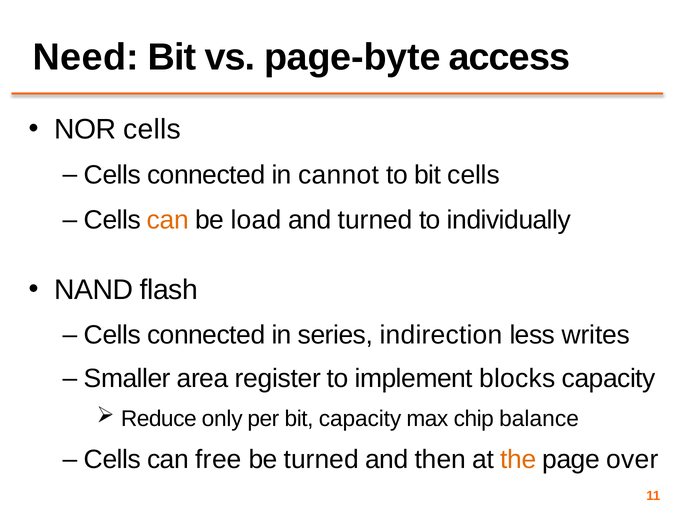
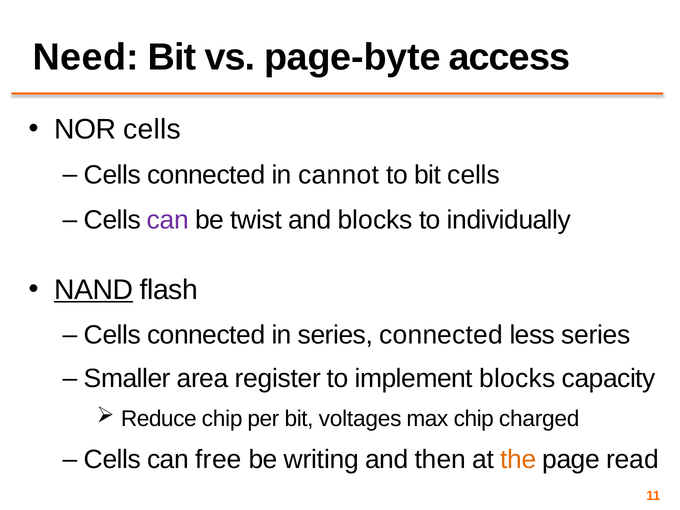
can colour: orange -> purple (168, 220)
load: load -> twist (256, 220)
and turned: turned -> blocks (375, 220)
NAND underline: none -> present (94, 290)
series indirection: indirection -> connected (441, 335)
less writes: writes -> series (596, 335)
Reduce only: only -> chip (222, 419)
bit capacity: capacity -> voltages (360, 419)
balance: balance -> charged (539, 419)
be turned: turned -> writing (321, 459)
over: over -> read (632, 459)
